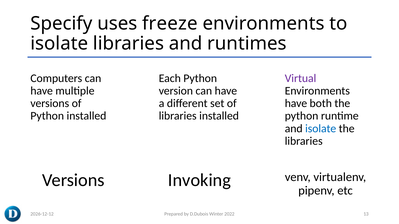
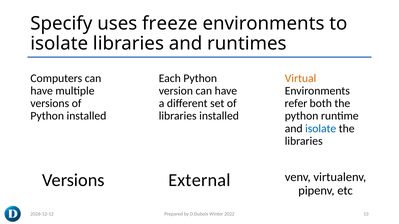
Virtual colour: purple -> orange (301, 78)
have: have -> refer (296, 104)
Invoking: Invoking -> External (199, 180)
